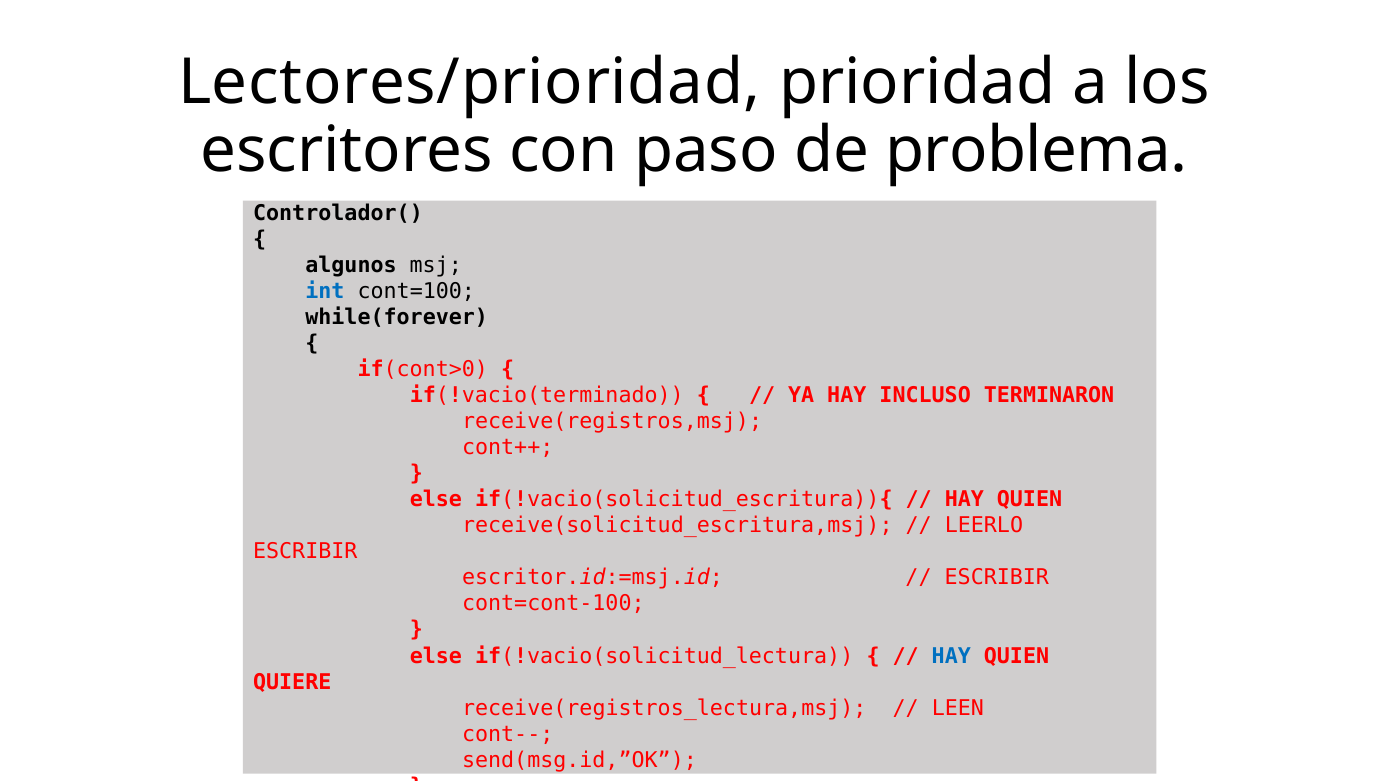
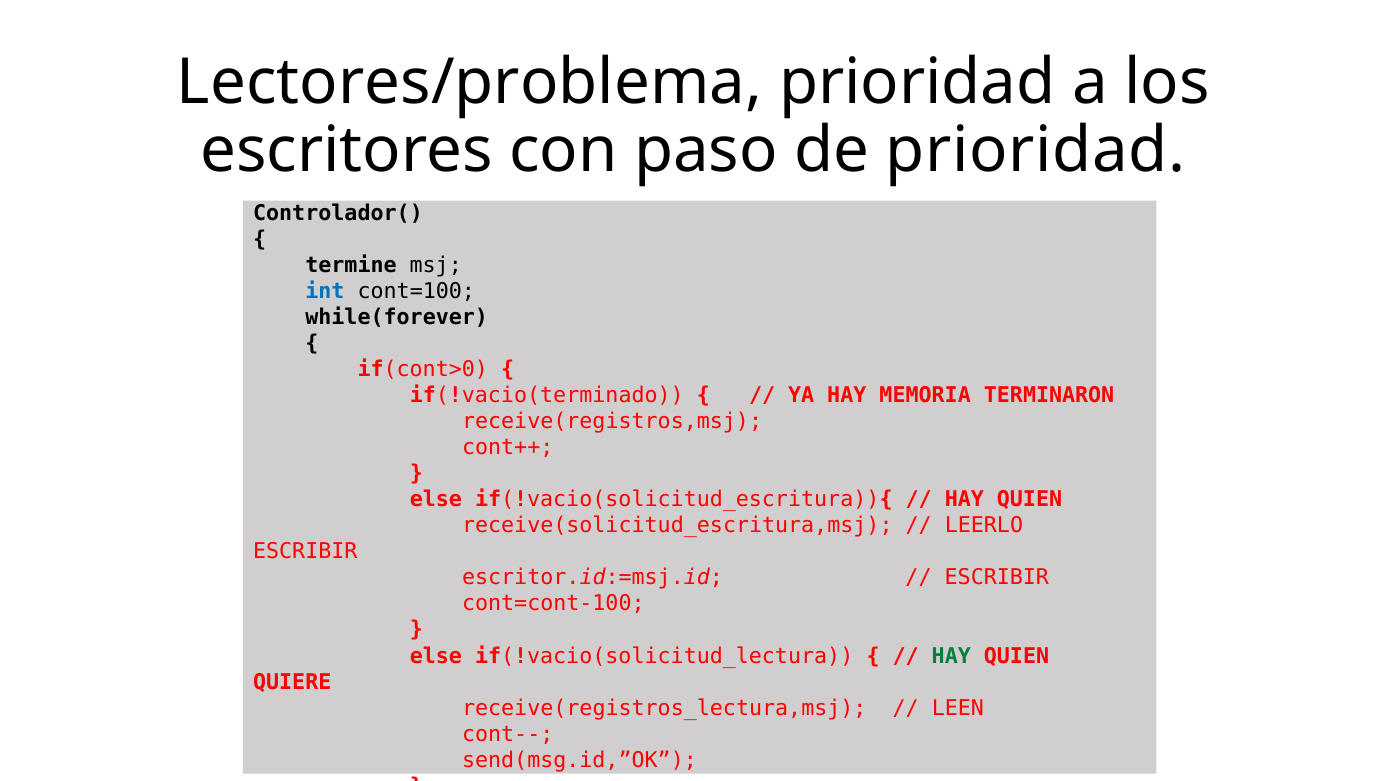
Lectores/prioridad: Lectores/prioridad -> Lectores/problema (470, 82)
de problema: problema -> prioridad (1036, 151)
algunos: algunos -> termine (351, 265)
INCLUSO: INCLUSO -> MEMORIA (925, 395)
HAY colour: blue -> green (951, 656)
